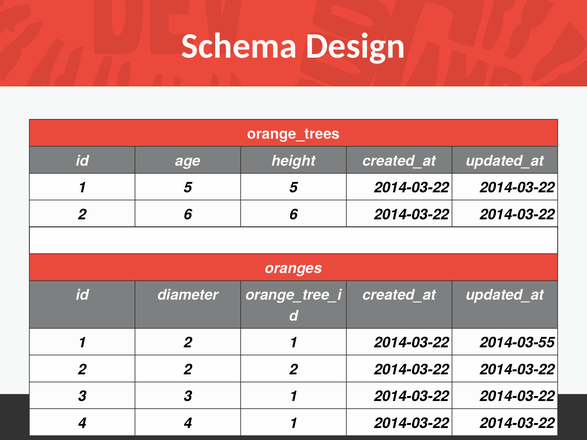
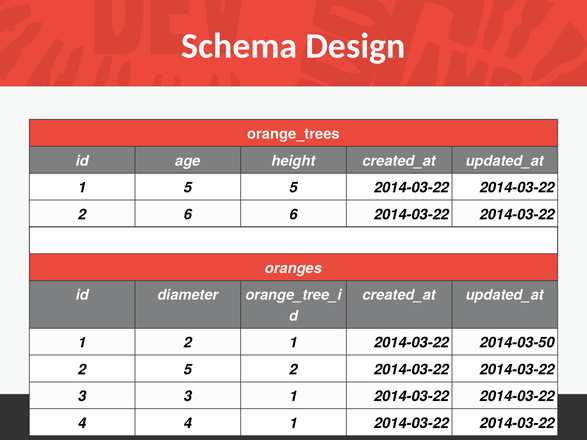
2014-03-55: 2014-03-55 -> 2014-03-50 (517, 343)
2: 2 -> 5 (188, 370)
